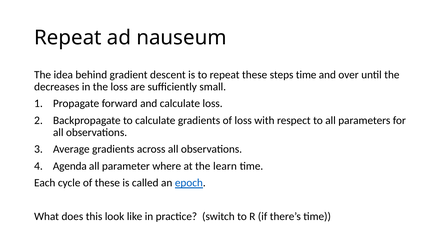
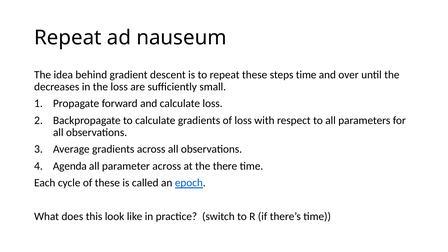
parameter where: where -> across (167, 166)
learn: learn -> there (225, 166)
